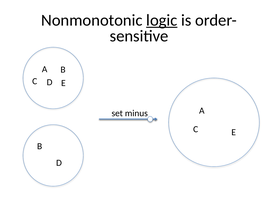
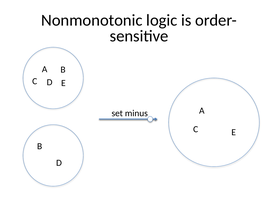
logic underline: present -> none (162, 20)
